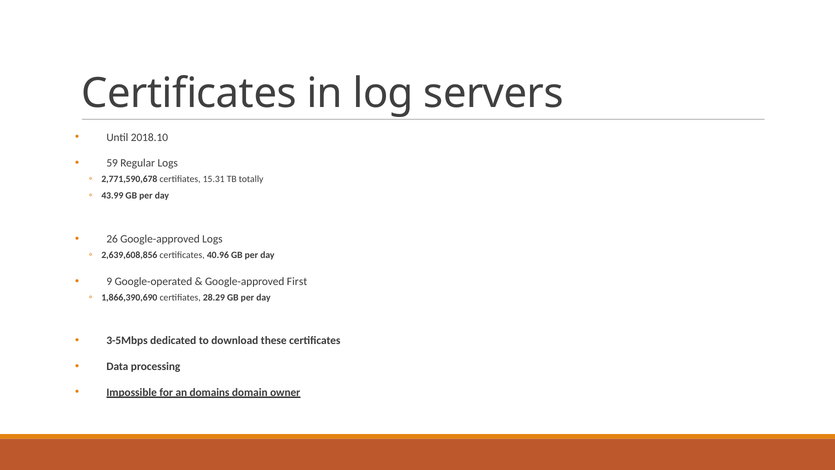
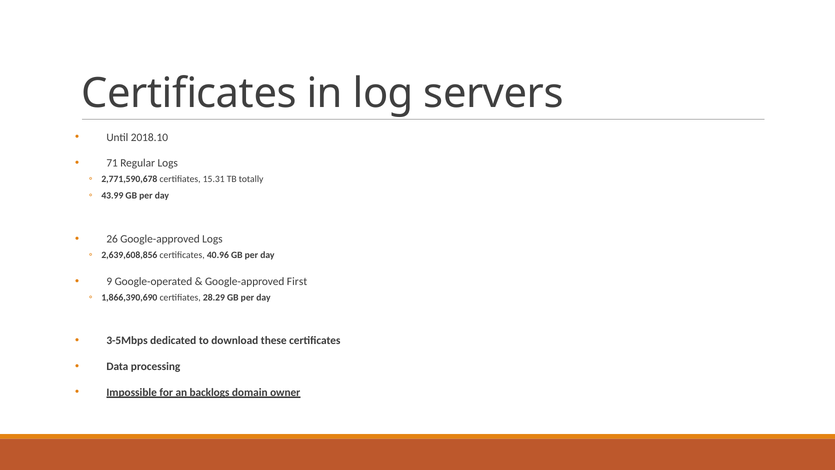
59: 59 -> 71 (112, 163)
domains: domains -> backlogs (210, 392)
